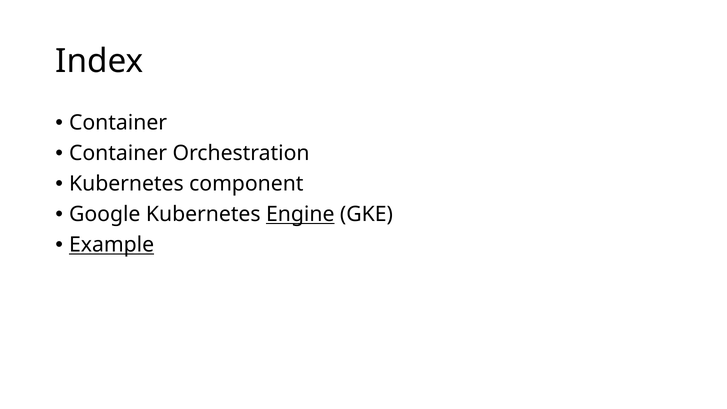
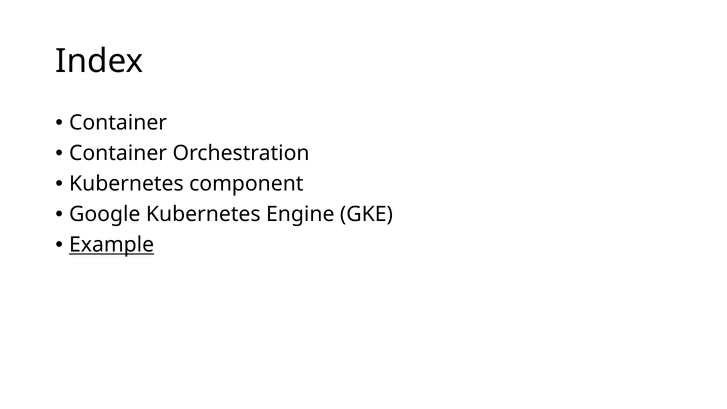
Engine underline: present -> none (300, 214)
